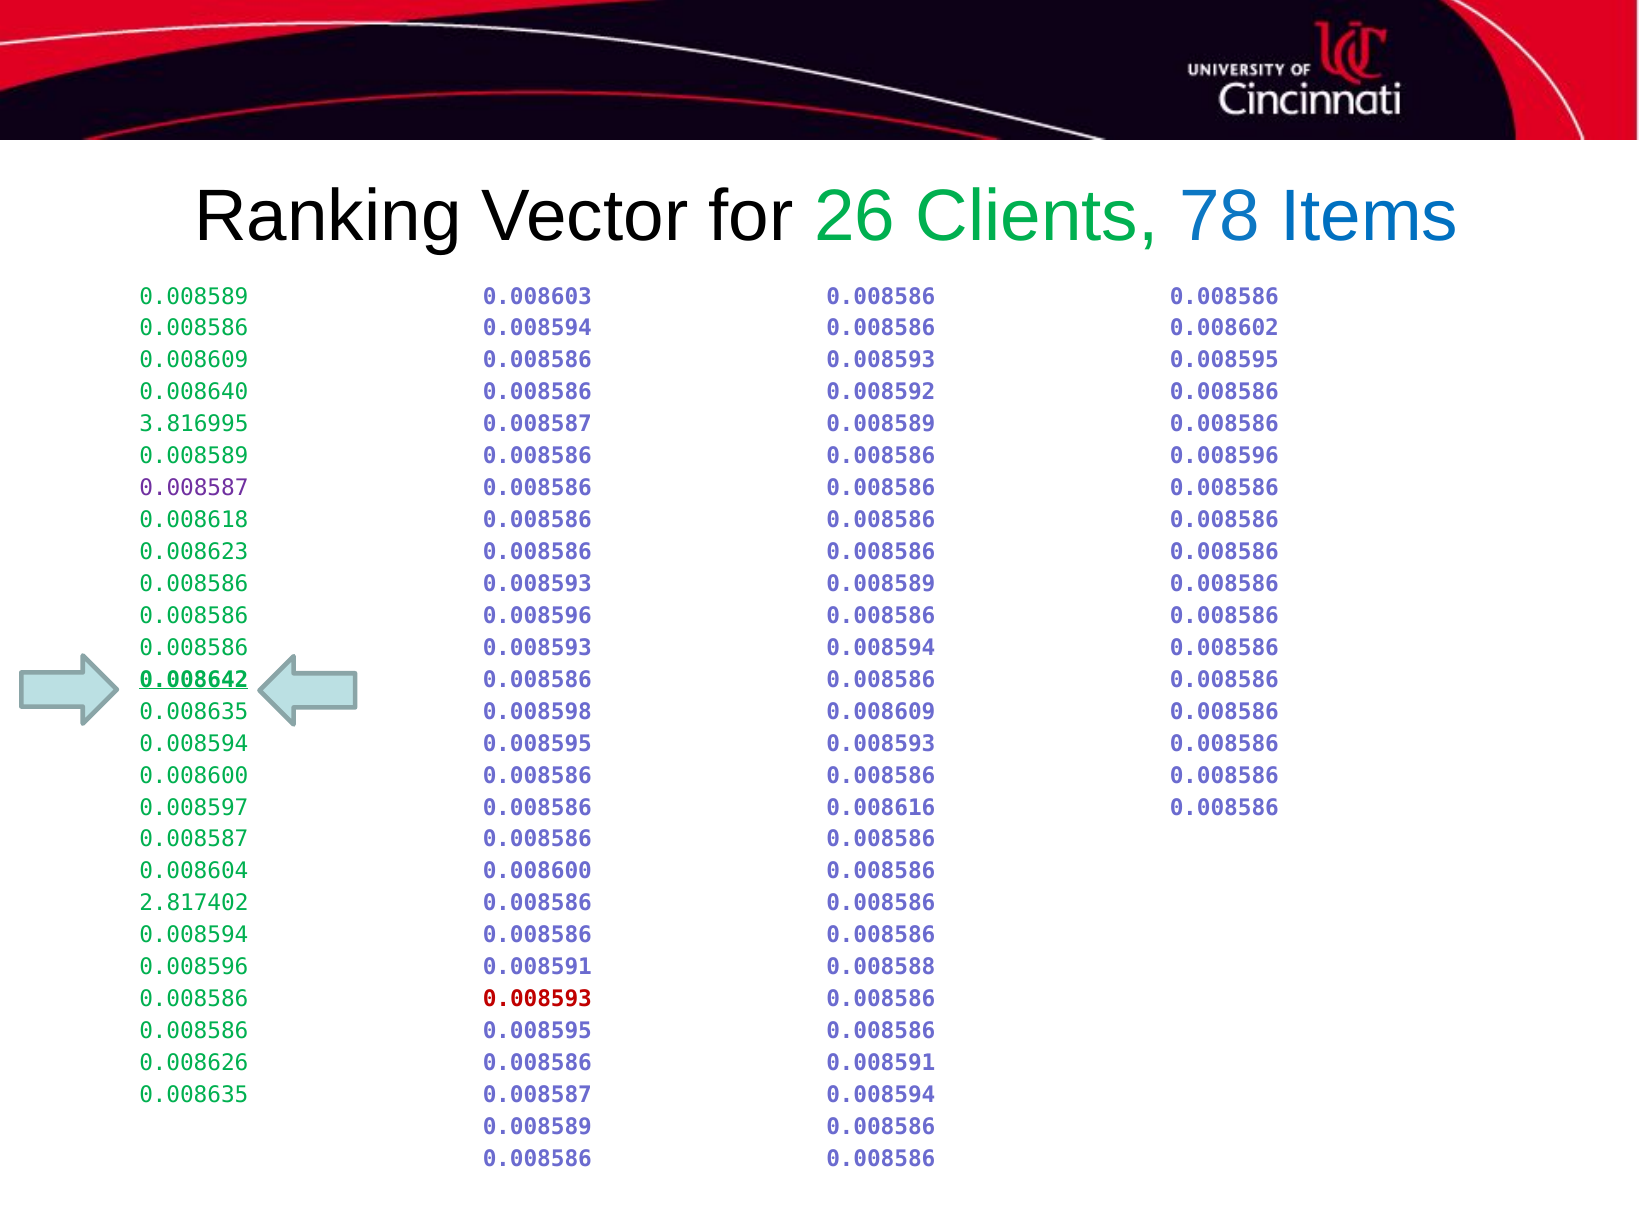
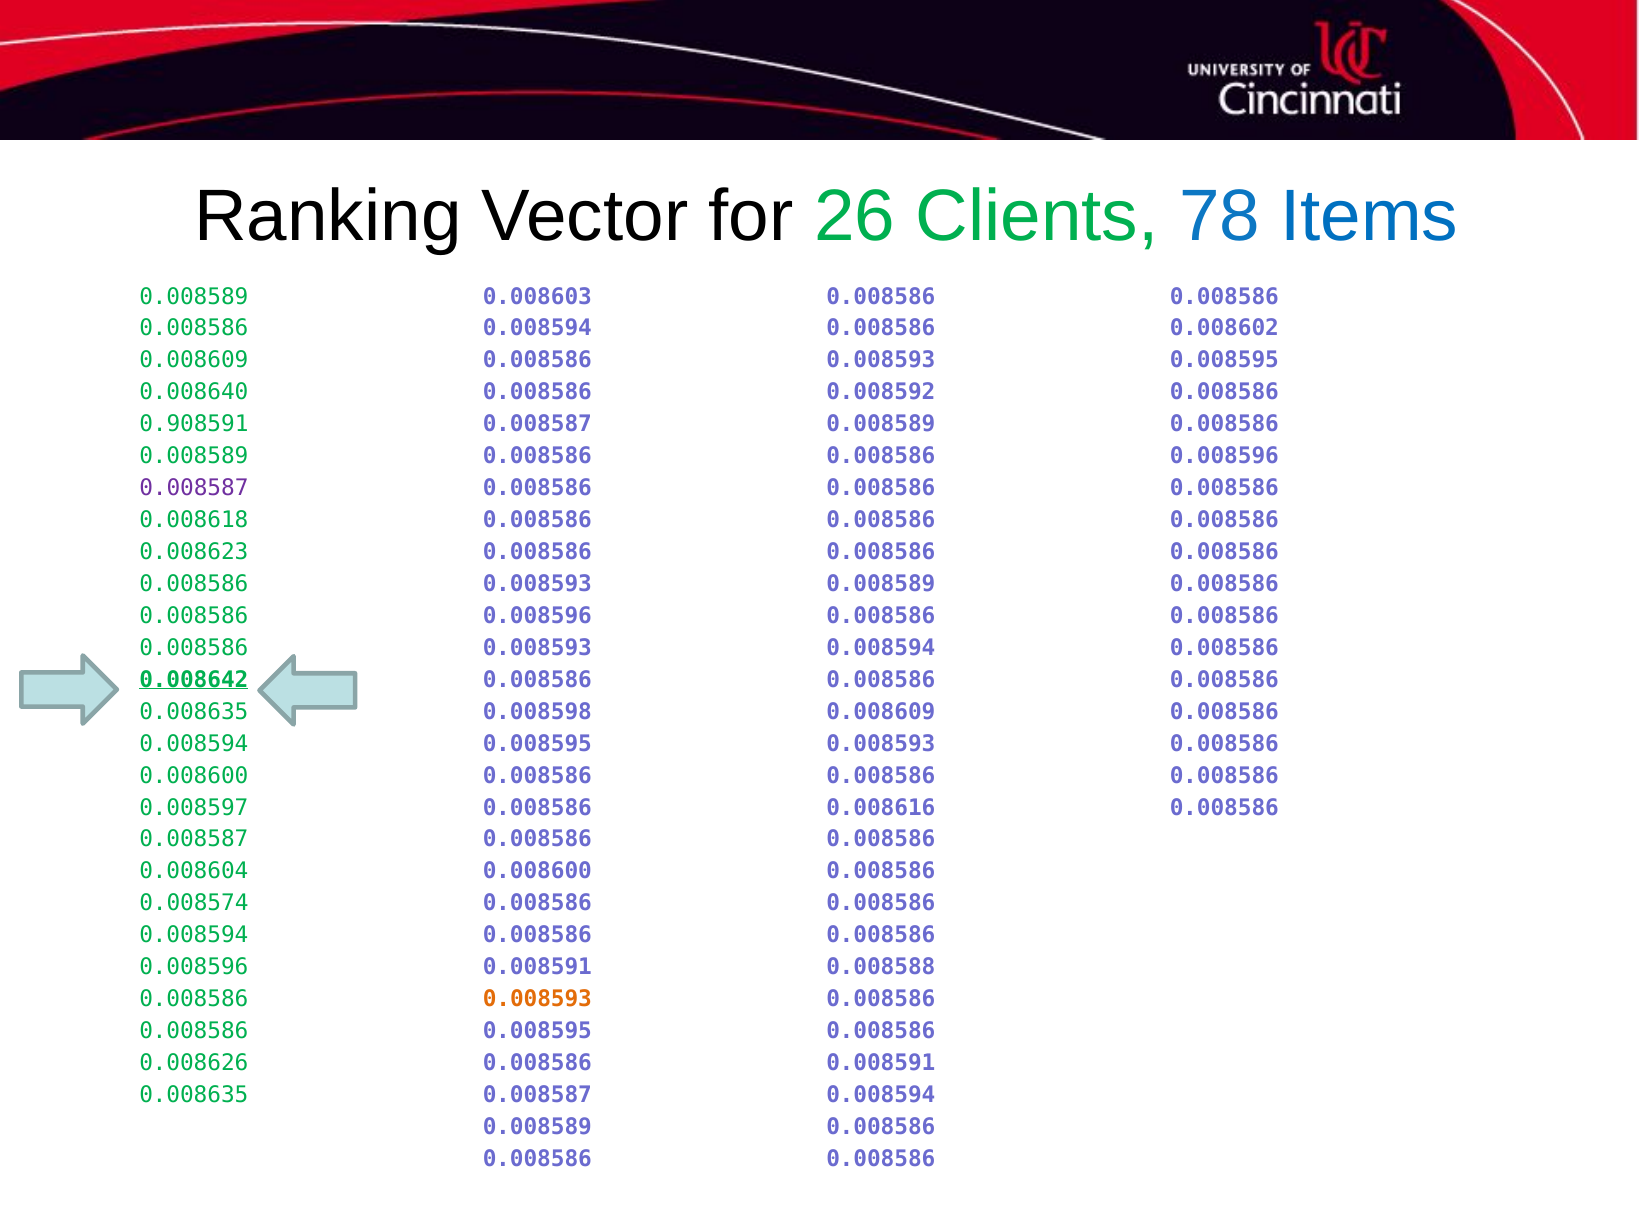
3.816995: 3.816995 -> 0.908591 (194, 424)
2.817402: 2.817402 -> 0.008574 (194, 903)
0.008593 colour: red -> orange (537, 999)
